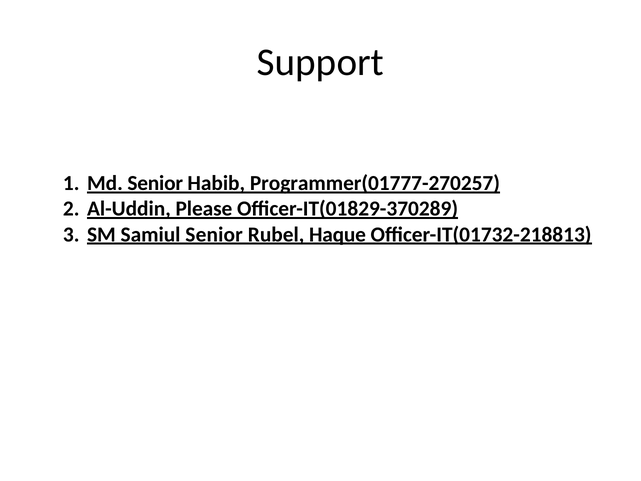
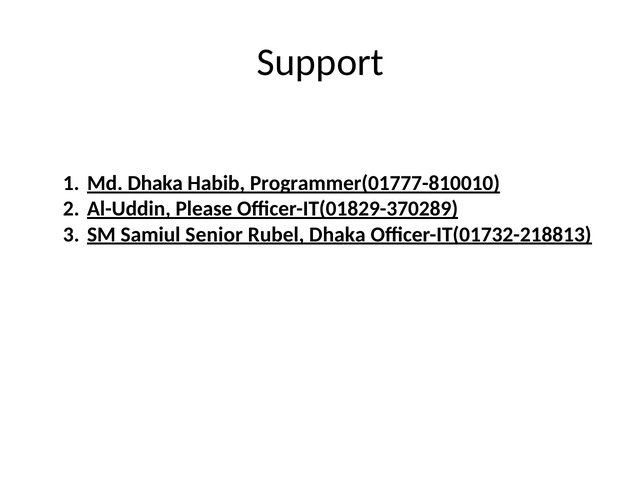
Md Senior: Senior -> Dhaka (155, 183)
Programmer(01777-270257: Programmer(01777-270257 -> Programmer(01777-810010 (375, 183)
Rubel Haque: Haque -> Dhaka (337, 234)
